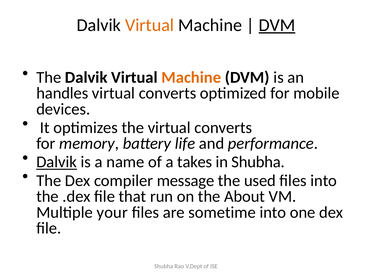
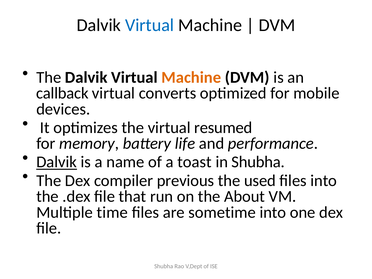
Virtual colour: orange -> blue (150, 25)
DVM underline: present -> none (277, 25)
handles: handles -> callback (62, 93)
the virtual converts: converts -> resumed (223, 128)
takes: takes -> toast (195, 162)
message: message -> previous (186, 181)
your: your -> time (112, 212)
